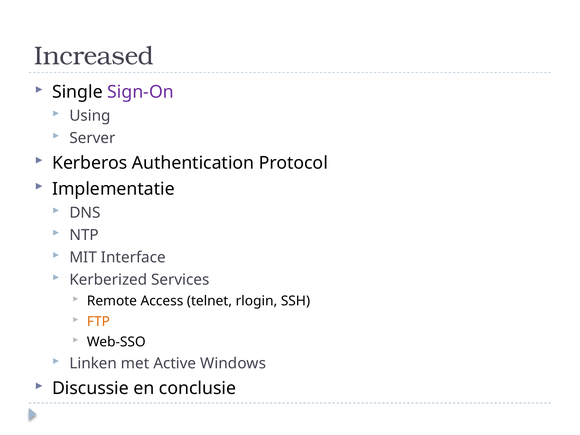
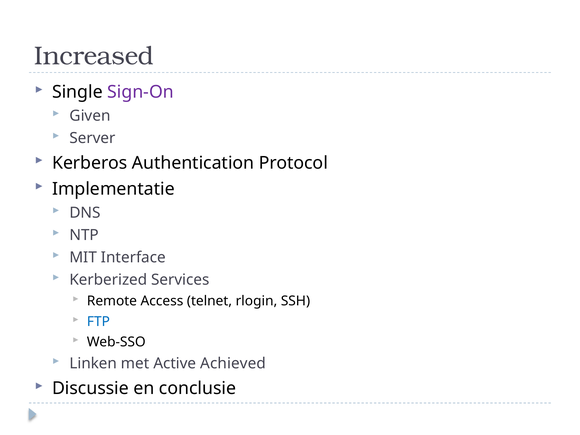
Using: Using -> Given (90, 116)
FTP colour: orange -> blue (98, 322)
Windows: Windows -> Achieved (233, 364)
